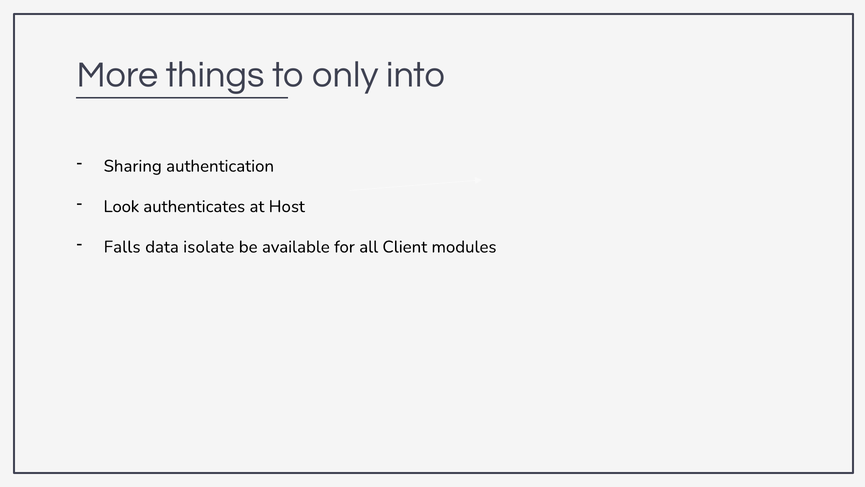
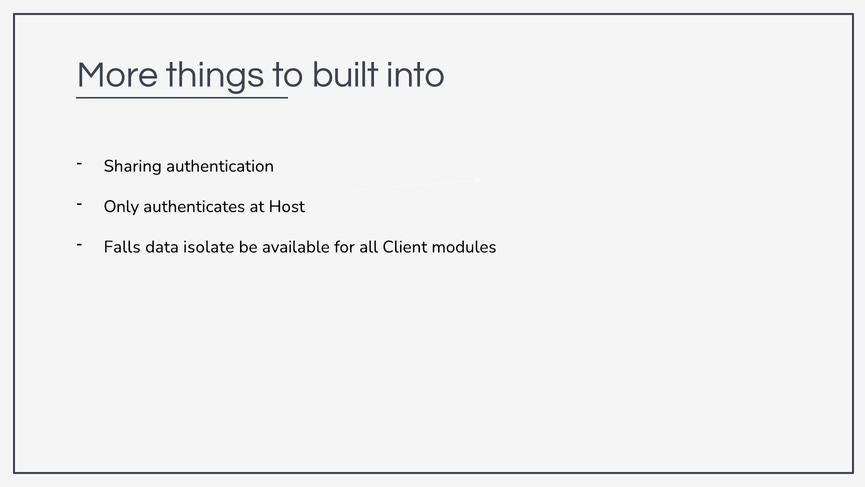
only: only -> built (346, 75)
Look: Look -> Only (121, 206)
